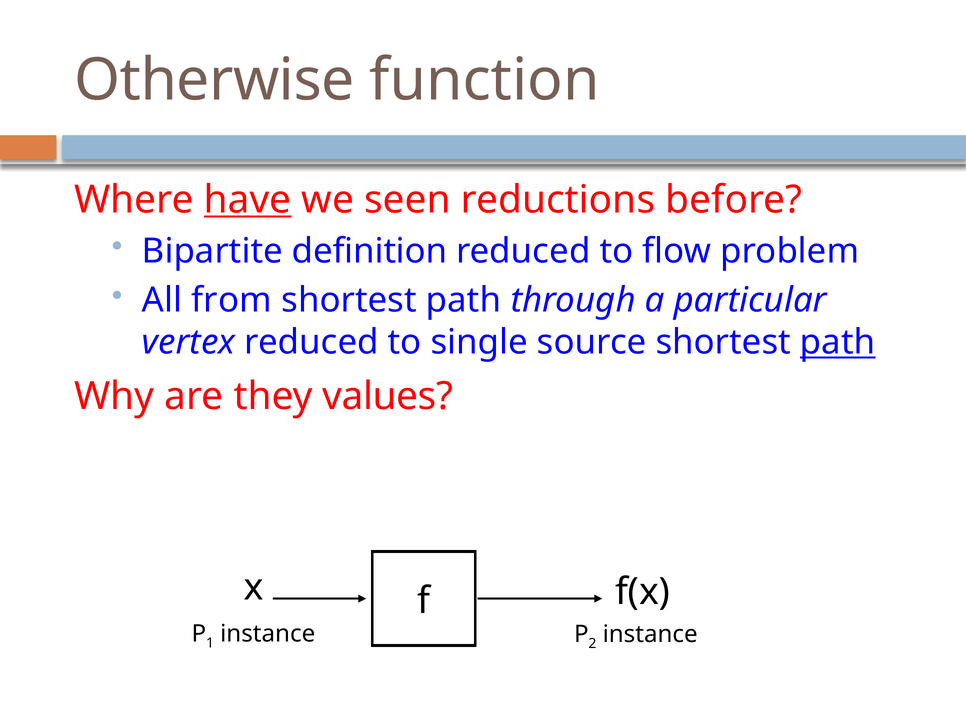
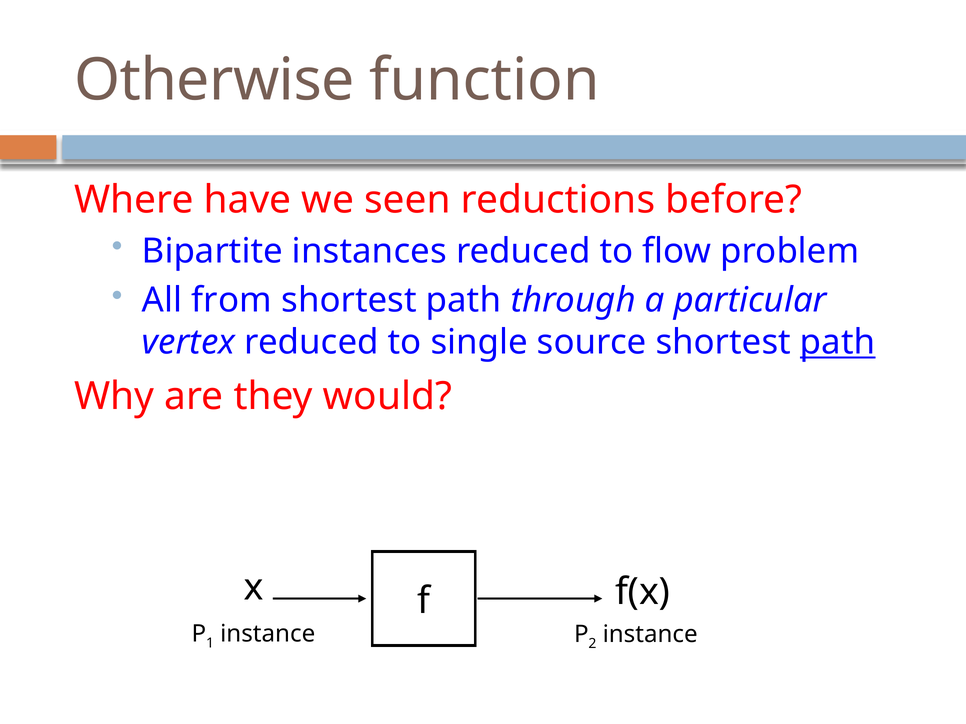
have underline: present -> none (248, 200)
definition: definition -> instances (369, 251)
values: values -> would (387, 397)
